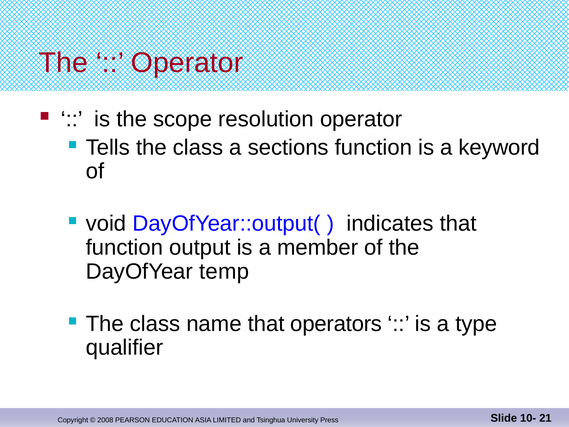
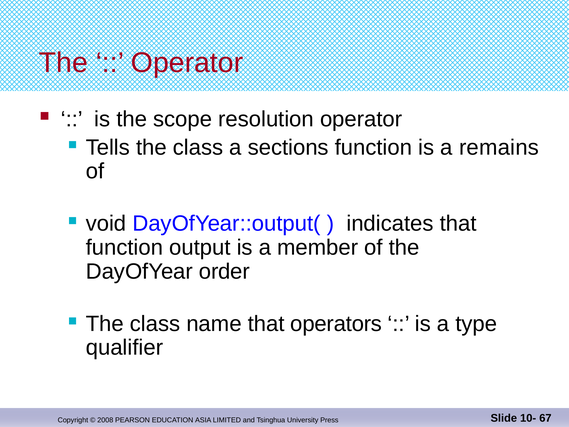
keyword: keyword -> remains (499, 147)
temp: temp -> order (224, 271)
21: 21 -> 67 (545, 418)
